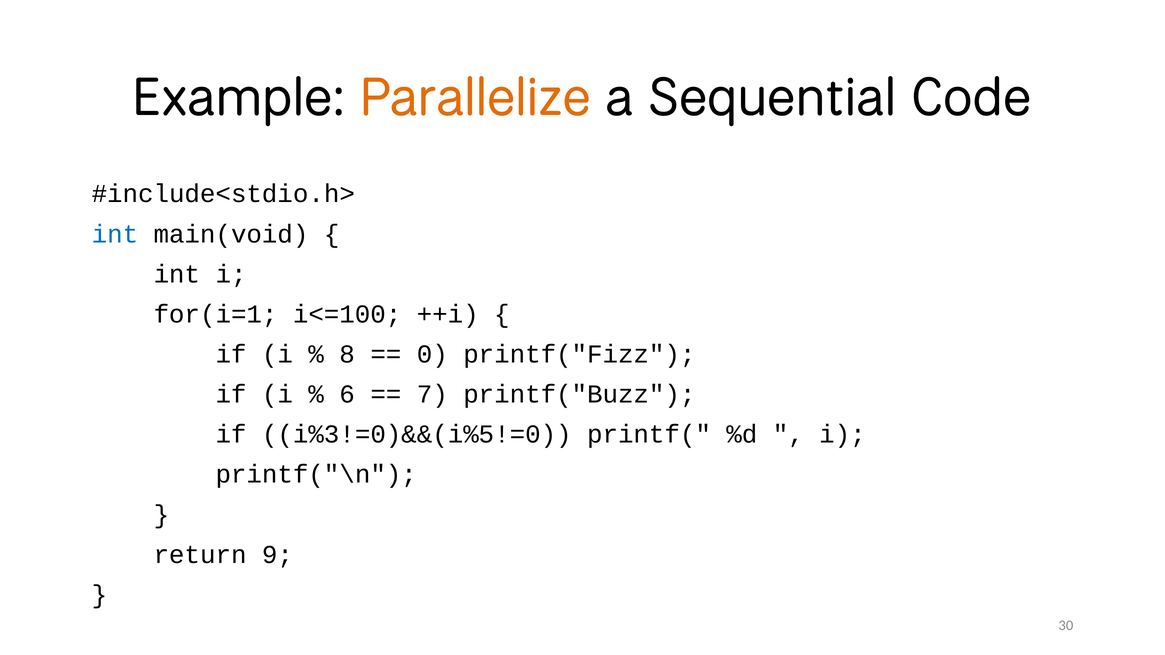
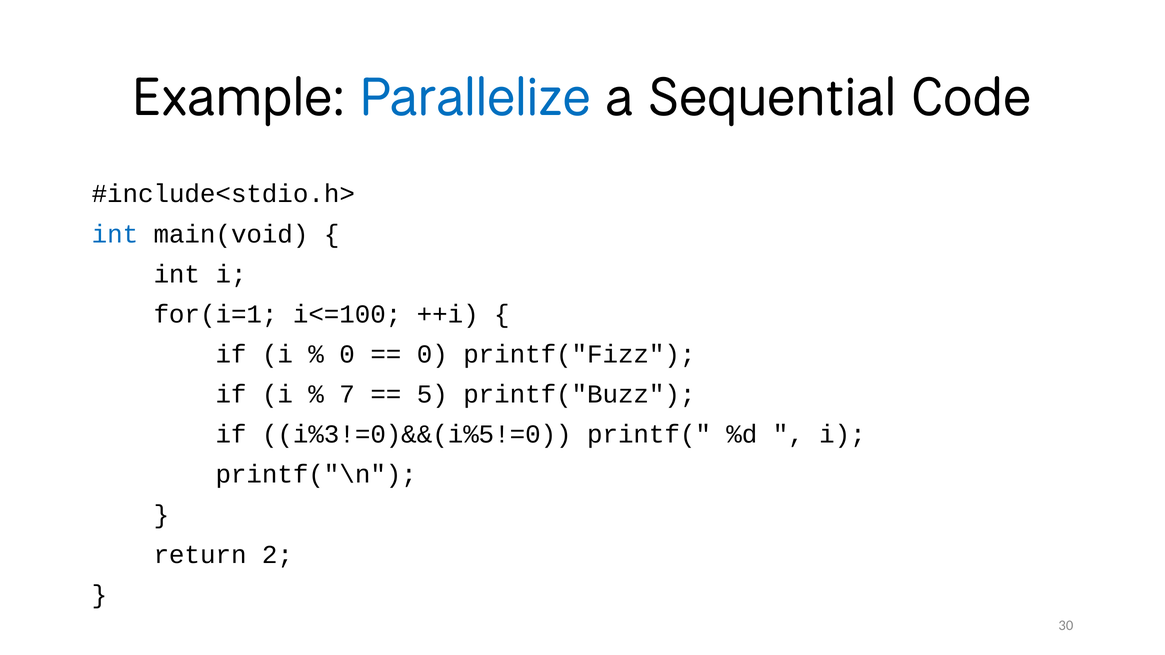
Parallelize colour: orange -> blue (475, 98)
8: 8 -> 0 (347, 354)
6: 6 -> 7 (347, 394)
7: 7 -> 5 (432, 394)
9: 9 -> 2 (277, 555)
